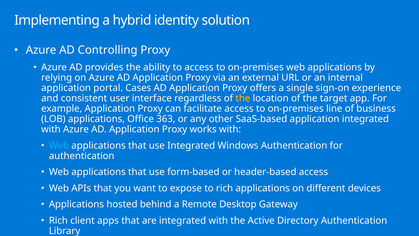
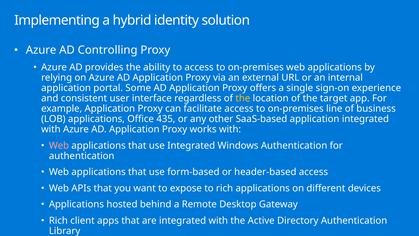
Cases: Cases -> Some (138, 88)
363: 363 -> 435 (166, 119)
Web colour: light blue -> pink (59, 145)
